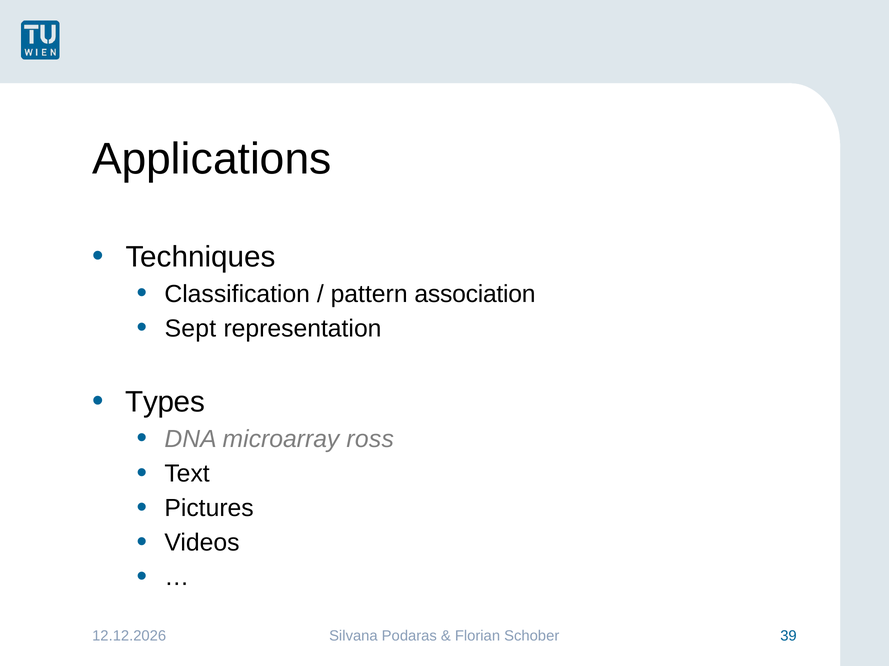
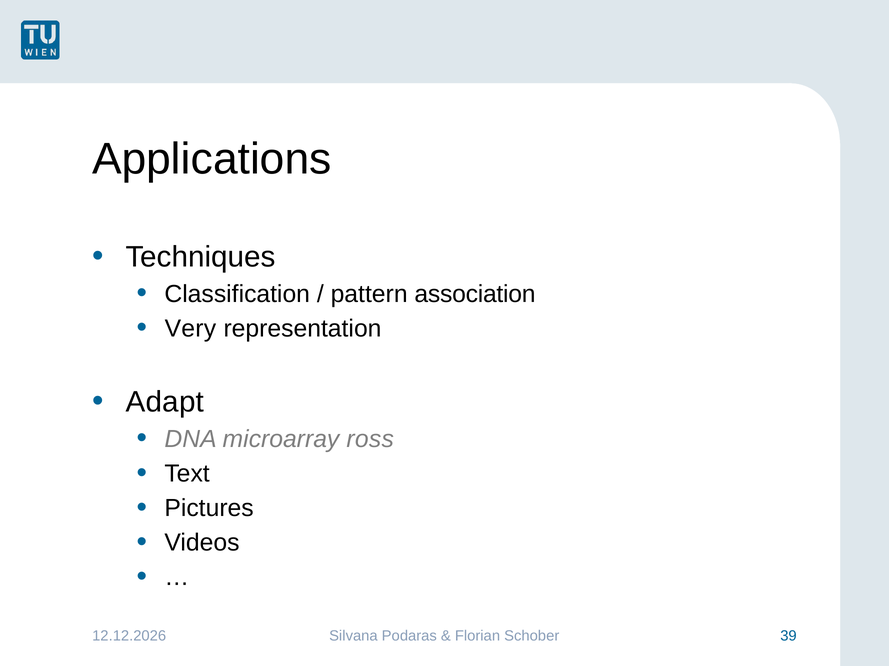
Sept: Sept -> Very (190, 329)
Types: Types -> Adapt (165, 402)
